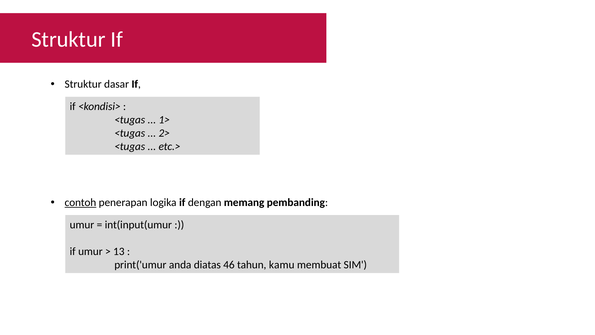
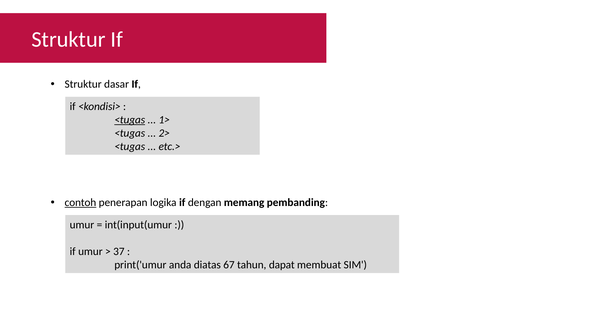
<tugas underline: none -> present (130, 120)
13: 13 -> 37 (119, 251)
46: 46 -> 67 (229, 265)
kamu: kamu -> dapat (282, 265)
